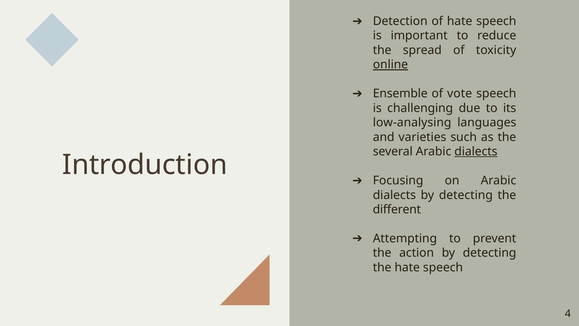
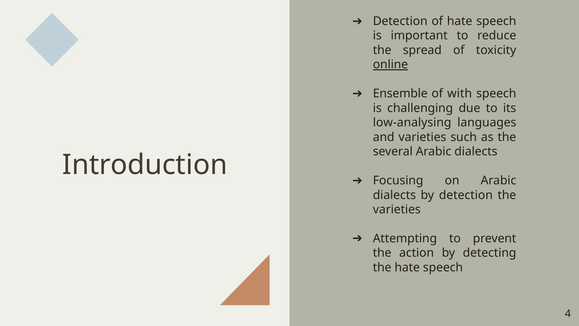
vote: vote -> with (460, 94)
dialects underline: present -> none (476, 151)
dialects by detecting: detecting -> detection (466, 195)
different: different -> varieties (397, 209)
